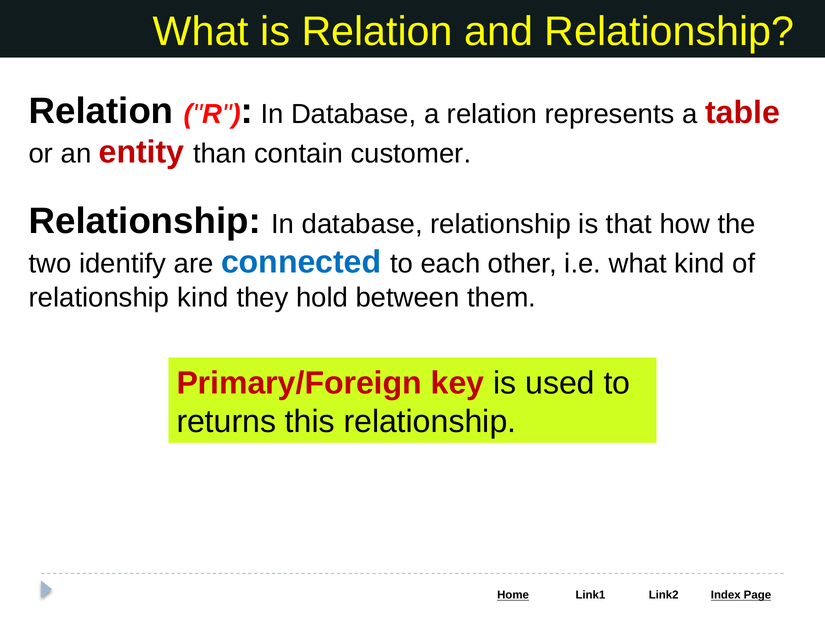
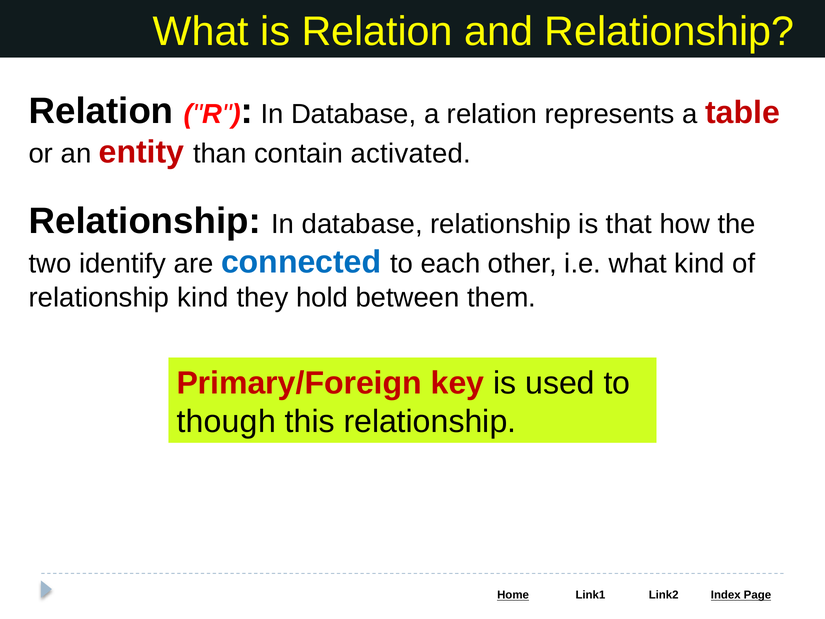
customer: customer -> activated (411, 154)
returns: returns -> though (226, 422)
